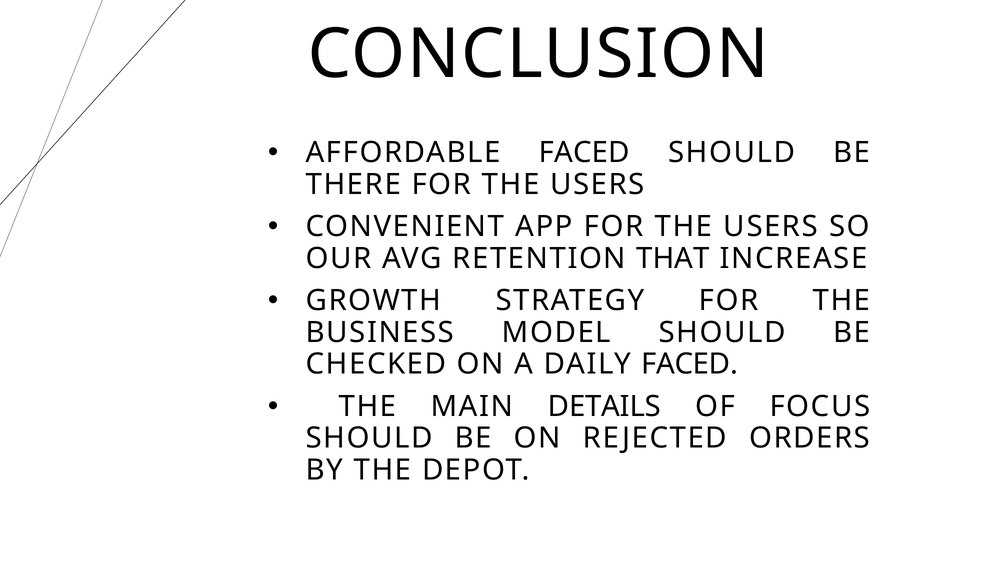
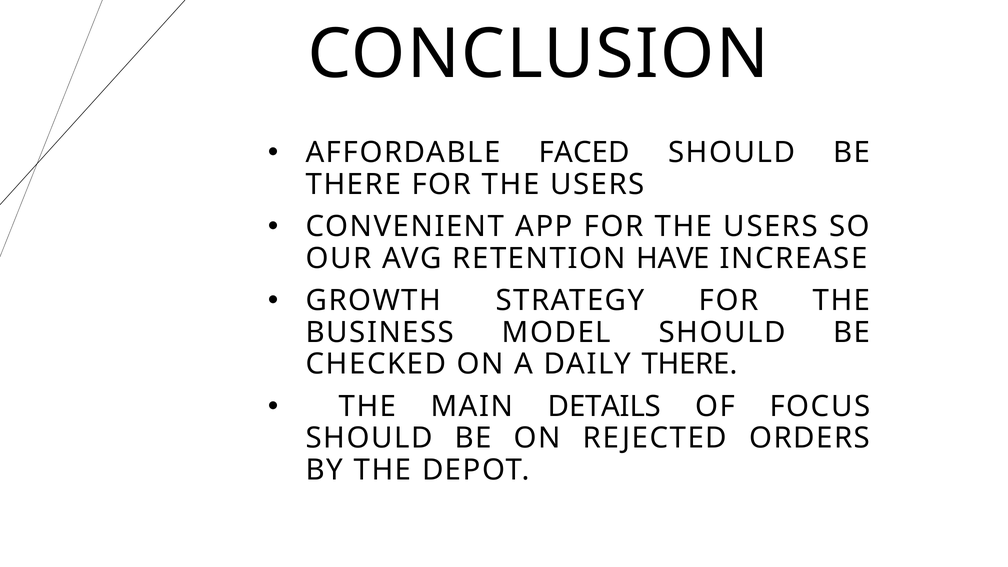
THAT: THAT -> HAVE (673, 258)
DAILY FACED: FACED -> THERE (689, 364)
